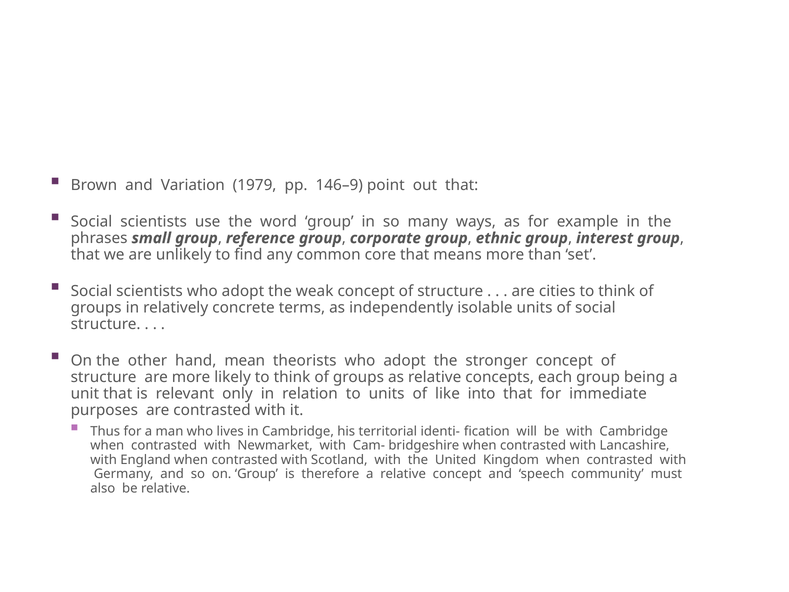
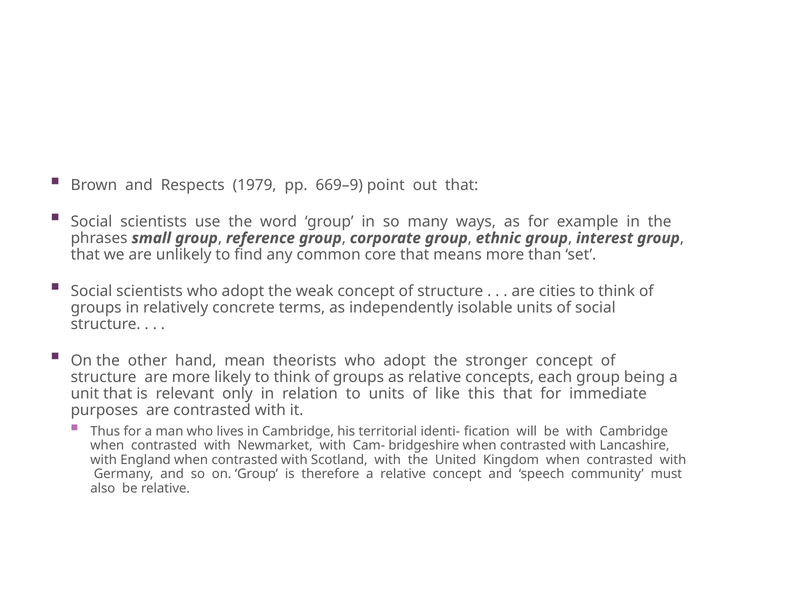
Variation: Variation -> Respects (193, 185)
146–9: 146–9 -> 669–9 (339, 185)
into: into -> this (481, 394)
